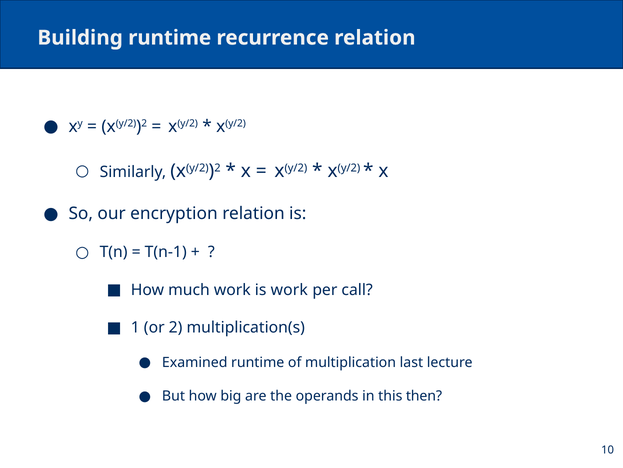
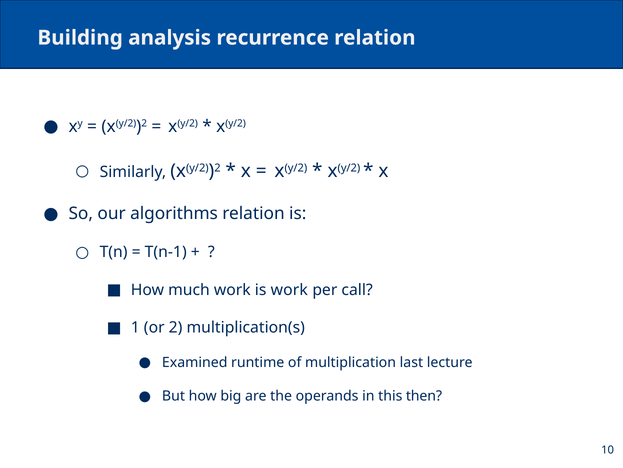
Building runtime: runtime -> analysis (170, 38)
encryption: encryption -> algorithms (174, 213)
